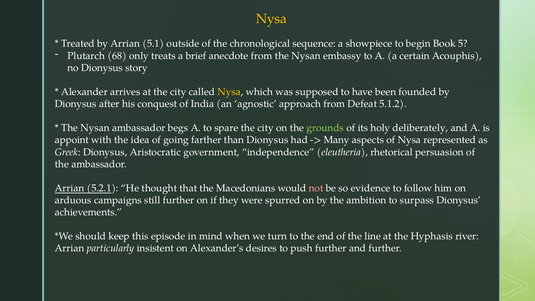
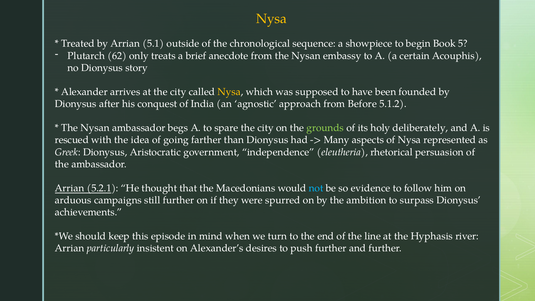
68: 68 -> 62 (117, 56)
Defeat: Defeat -> Before (362, 104)
appoint: appoint -> rescued (72, 140)
not colour: pink -> light blue (316, 188)
